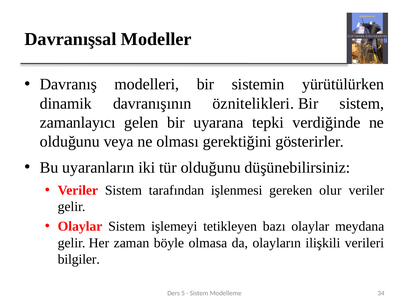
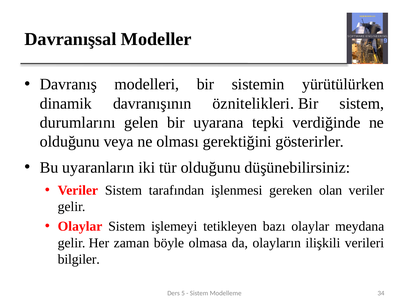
zamanlayıcı: zamanlayıcı -> durumlarını (78, 122)
olur: olur -> olan (331, 190)
